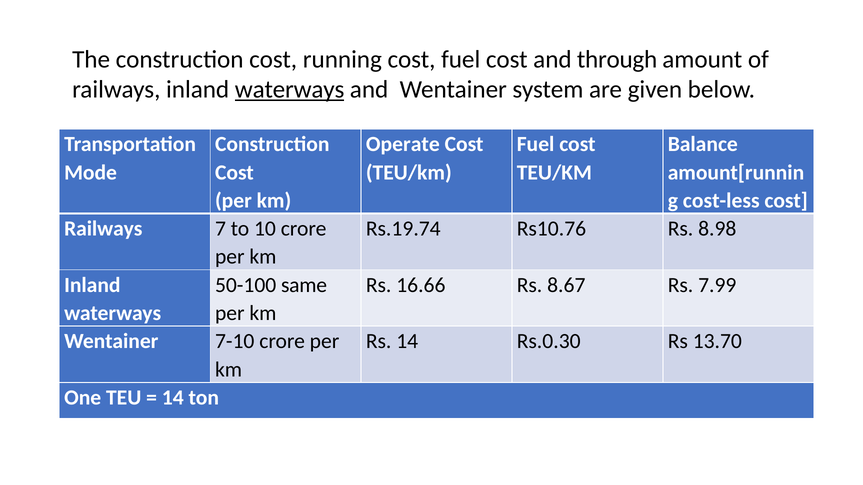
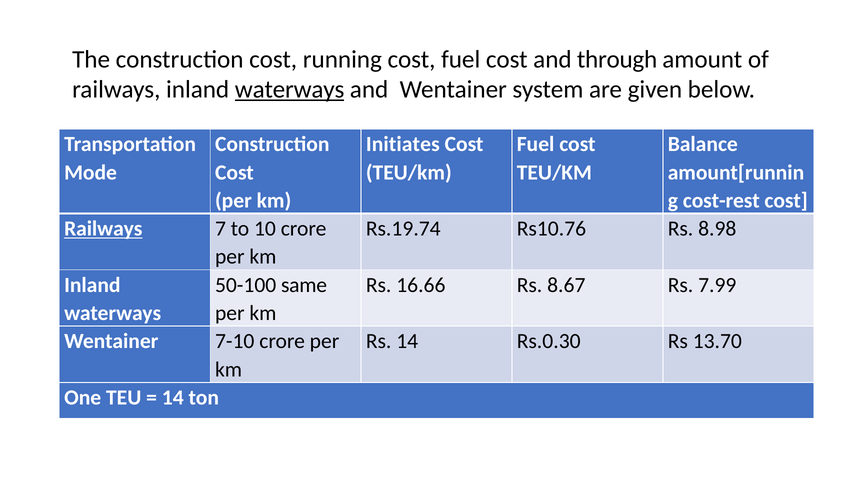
Operate: Operate -> Initiates (403, 144)
cost-less: cost-less -> cost-rest (721, 201)
Railways underline: none -> present (103, 229)
